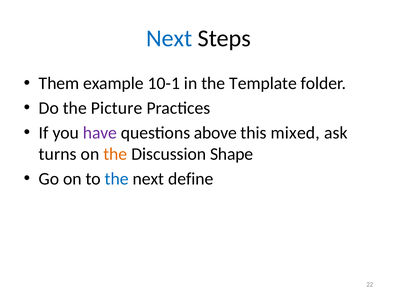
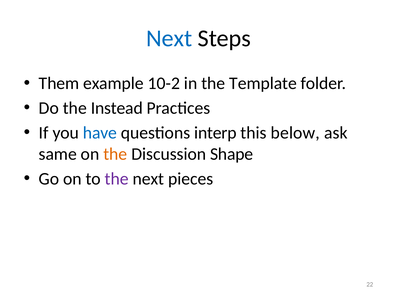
10-1: 10-1 -> 10-2 (164, 83)
Picture: Picture -> Instead (117, 108)
have colour: purple -> blue (100, 133)
above: above -> interp (215, 133)
mixed: mixed -> below (295, 133)
turns: turns -> same (58, 154)
the colour: blue -> purple (117, 179)
define: define -> pieces (191, 179)
